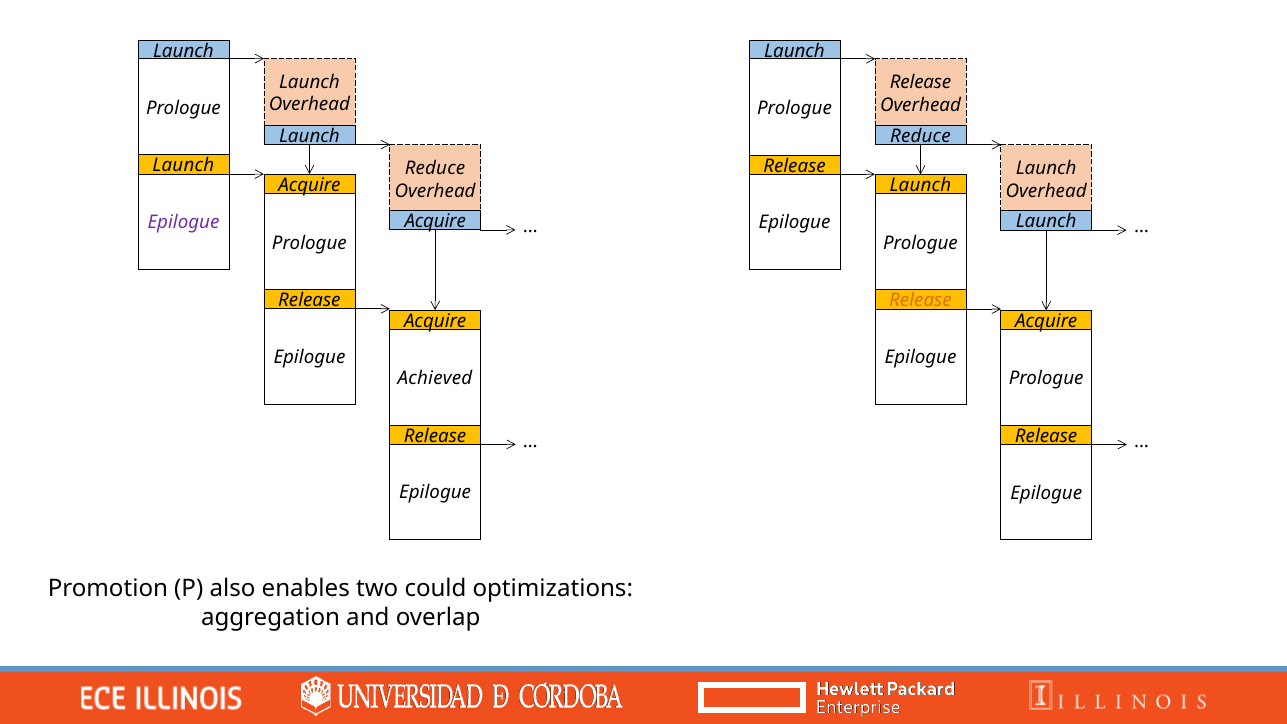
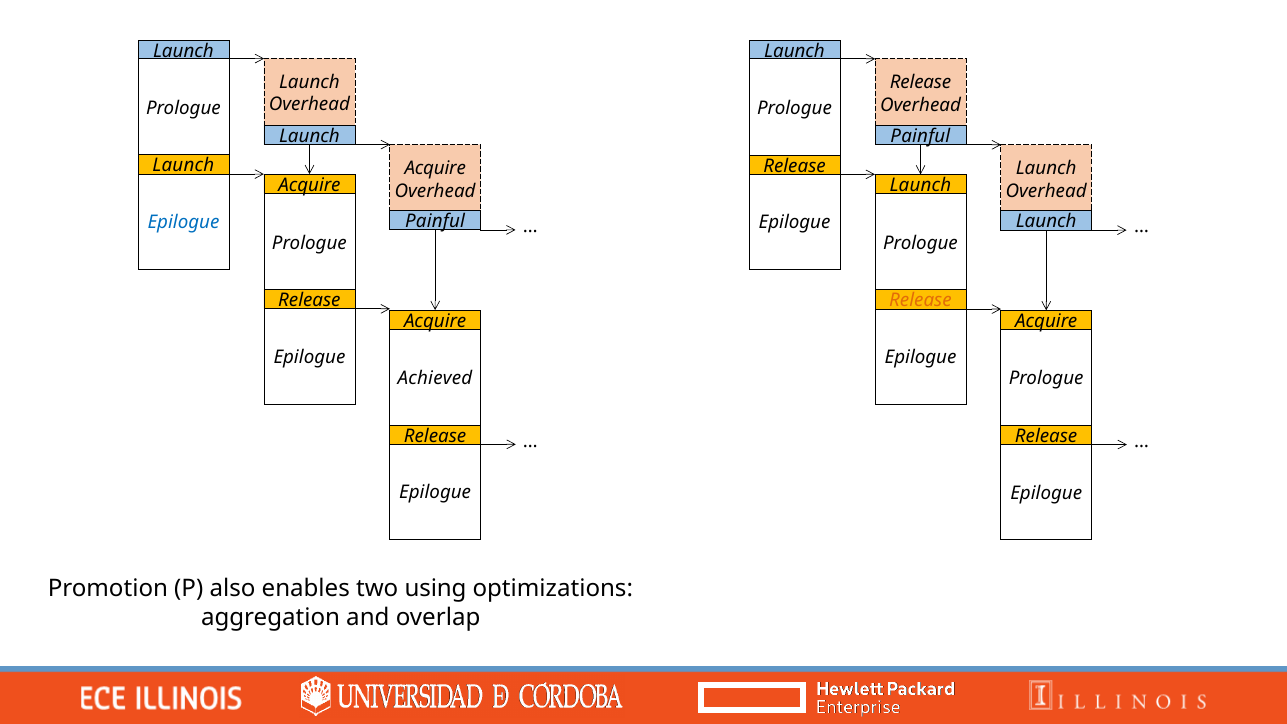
Reduce: Reduce -> Painful (920, 136)
Reduce: Reduce -> Acquire (435, 168)
Acquire: Acquire -> Painful (435, 221)
Epilogue colour: purple -> blue (184, 222)
could: could -> using (436, 588)
